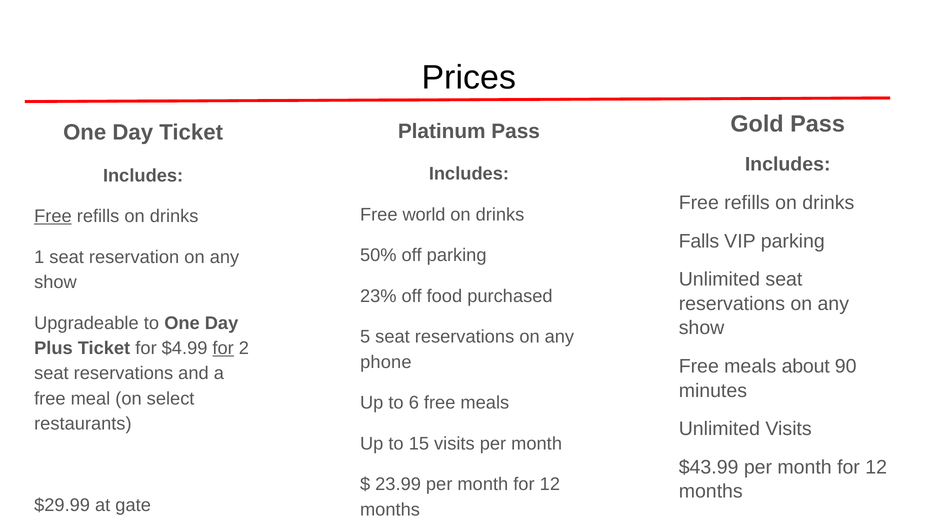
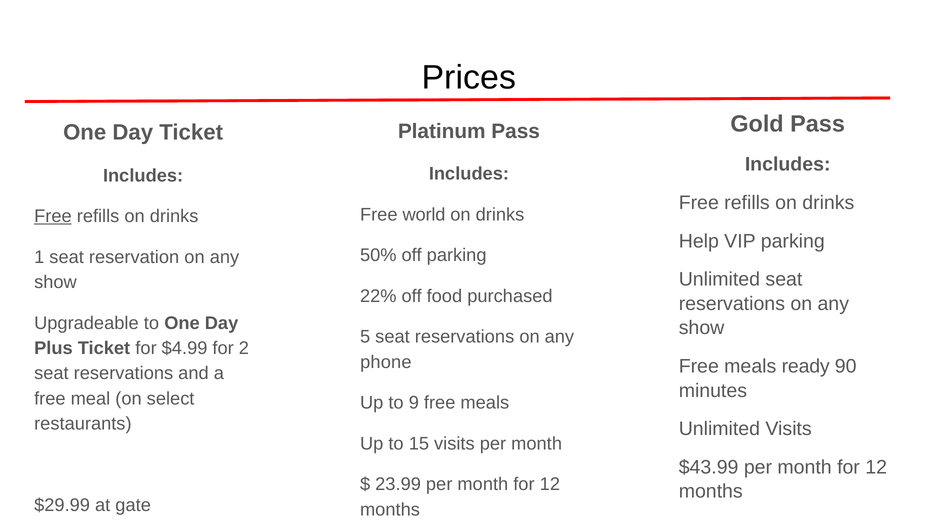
Falls: Falls -> Help (699, 241)
23%: 23% -> 22% (378, 296)
for underline: present -> none (223, 348)
about: about -> ready (806, 366)
6: 6 -> 9 (414, 403)
